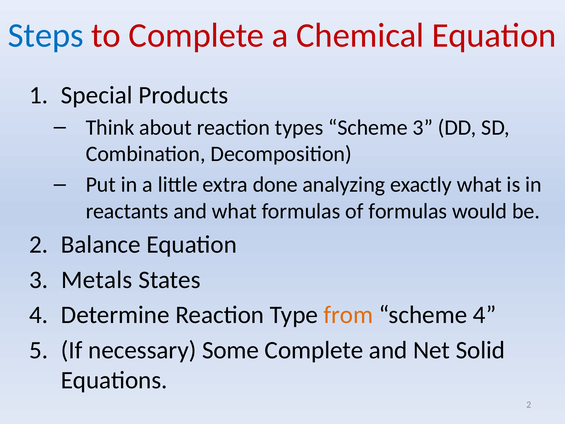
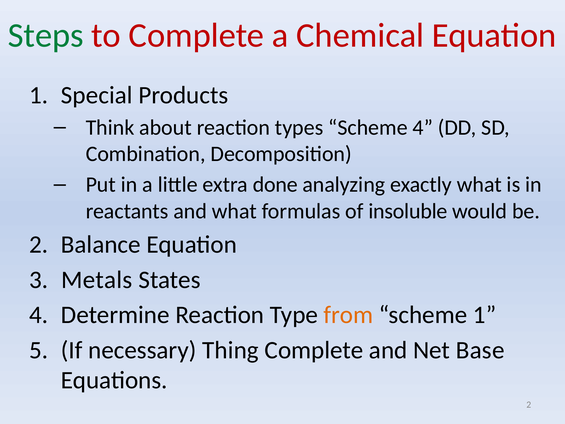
Steps colour: blue -> green (46, 35)
Scheme 3: 3 -> 4 (423, 127)
of formulas: formulas -> insoluble (408, 211)
scheme 4: 4 -> 1 (485, 315)
Some: Some -> Thing (230, 350)
Solid: Solid -> Base (480, 350)
